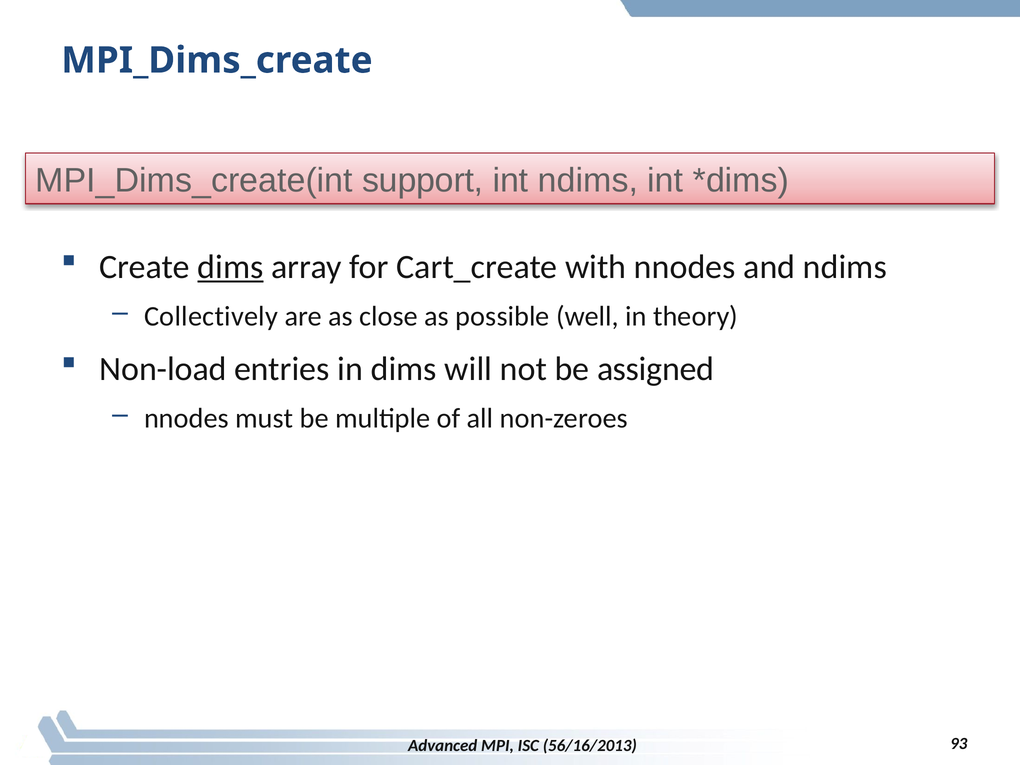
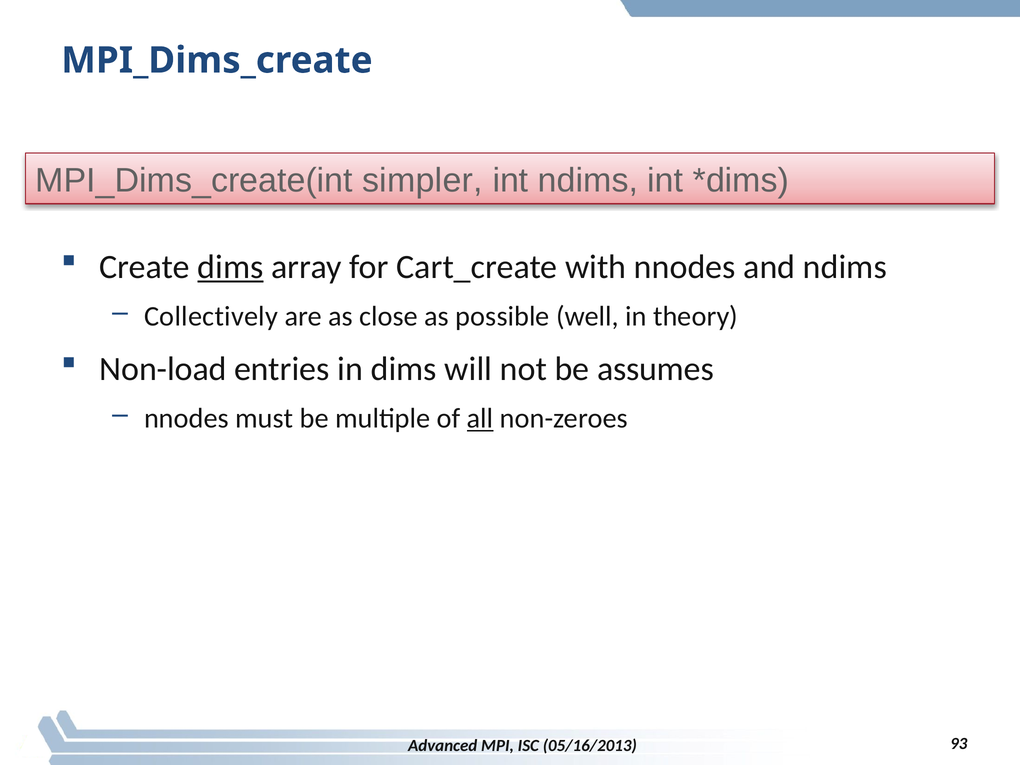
support: support -> simpler (422, 181)
assigned: assigned -> assumes (655, 369)
all underline: none -> present (480, 419)
56/16/2013: 56/16/2013 -> 05/16/2013 (590, 746)
